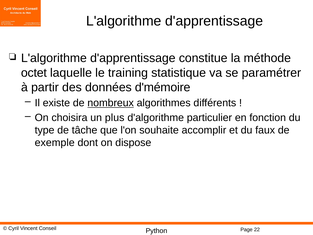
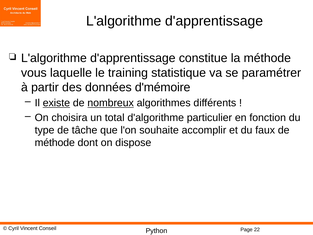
octet: octet -> vous (34, 73)
existe underline: none -> present (56, 103)
plus: plus -> total (115, 117)
exemple: exemple -> méthode (55, 142)
